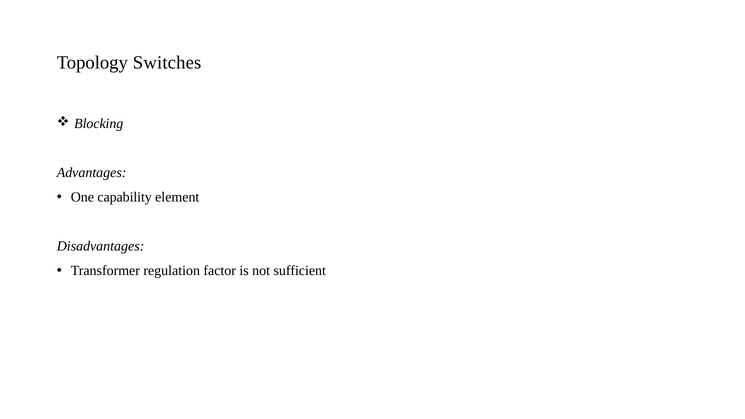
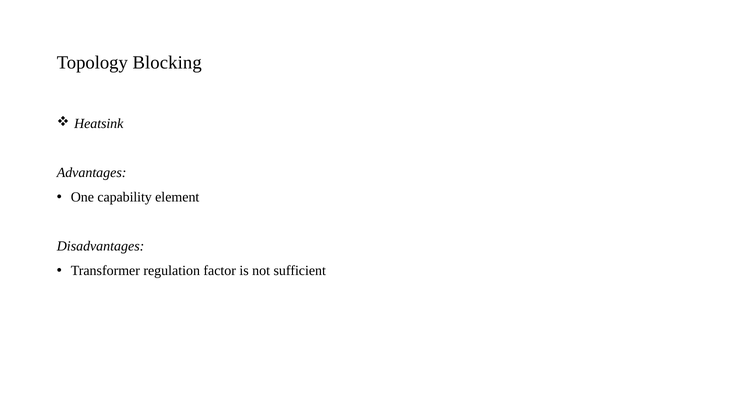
Switches: Switches -> Blocking (167, 63)
Blocking: Blocking -> Heatsink (99, 124)
